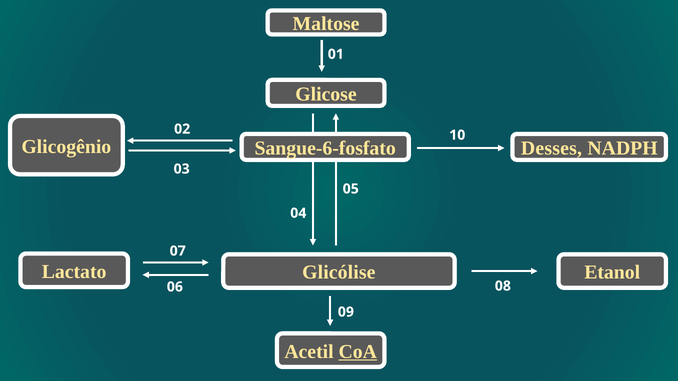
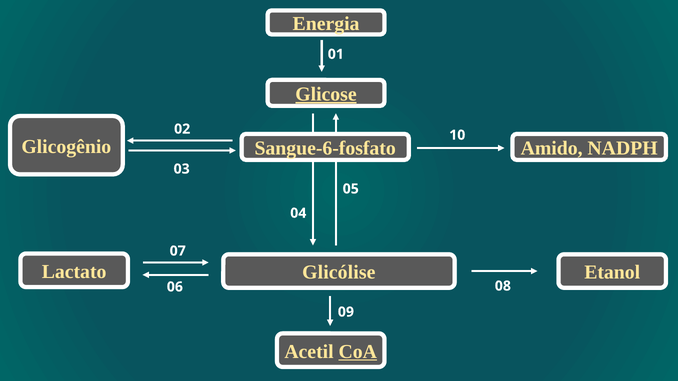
Maltose: Maltose -> Energia (326, 24)
Glicose underline: none -> present (326, 94)
Desses: Desses -> Amido (552, 148)
